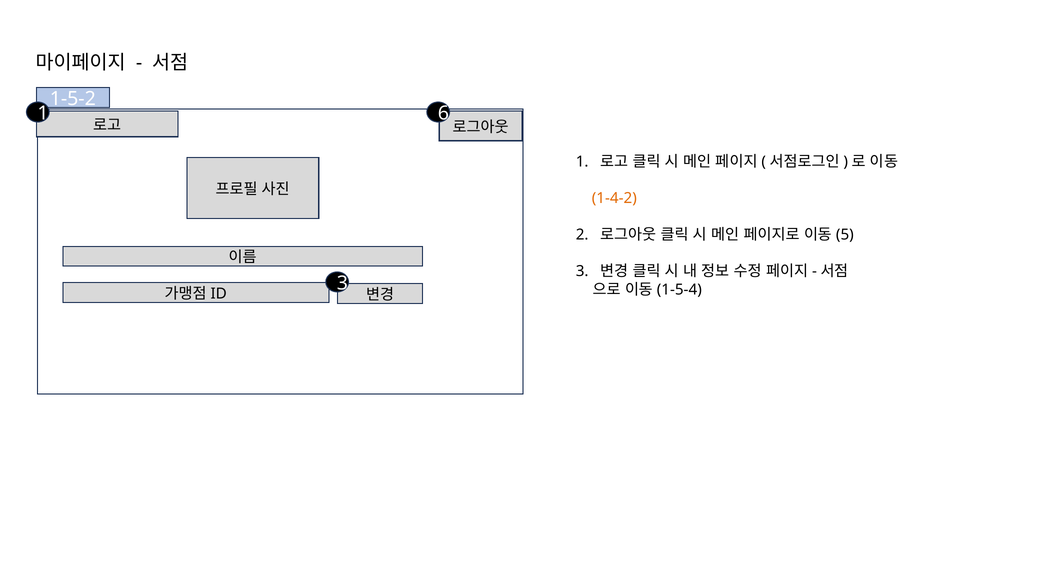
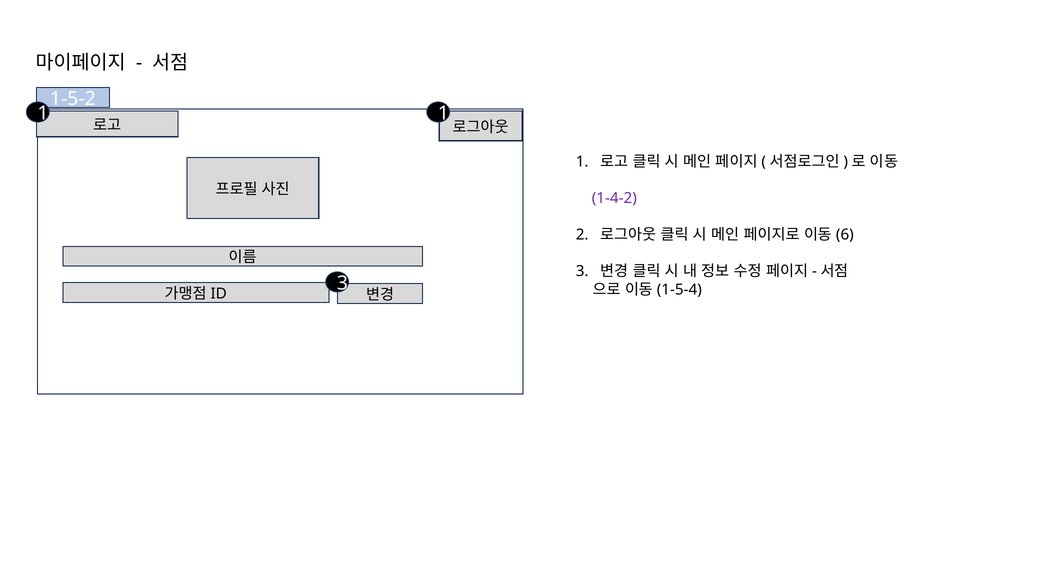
1 6: 6 -> 1 (443, 113)
1-4-2 colour: orange -> purple (614, 198)
5: 5 -> 6 (845, 235)
